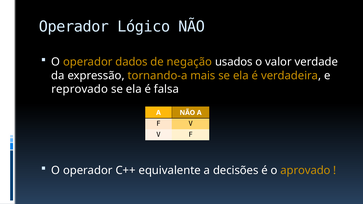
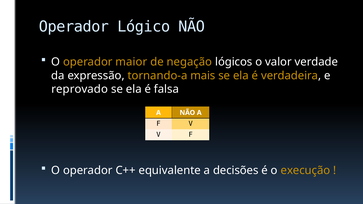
dados: dados -> maior (131, 62)
usados: usados -> lógicos (234, 62)
aprovado: aprovado -> execução (305, 171)
